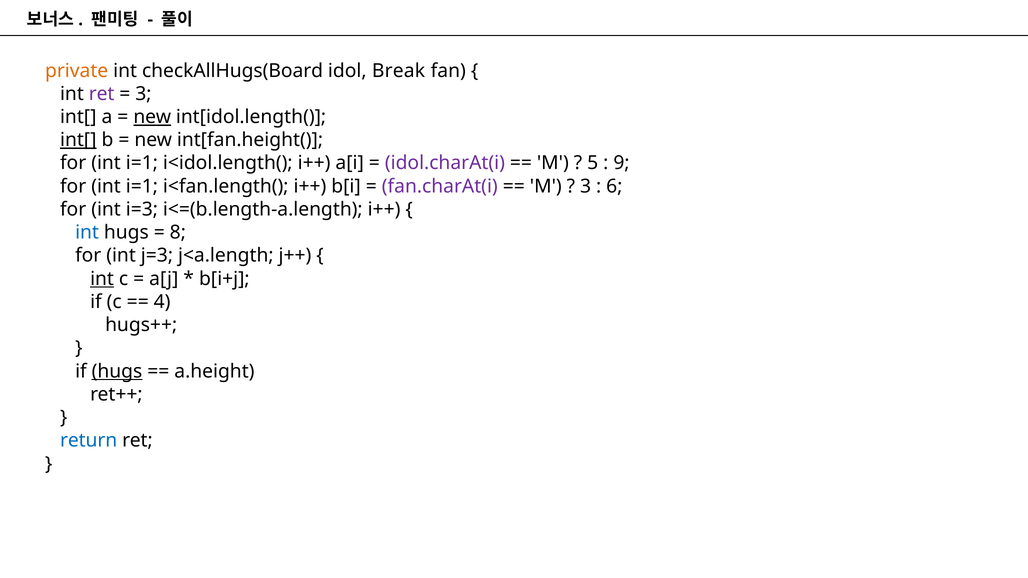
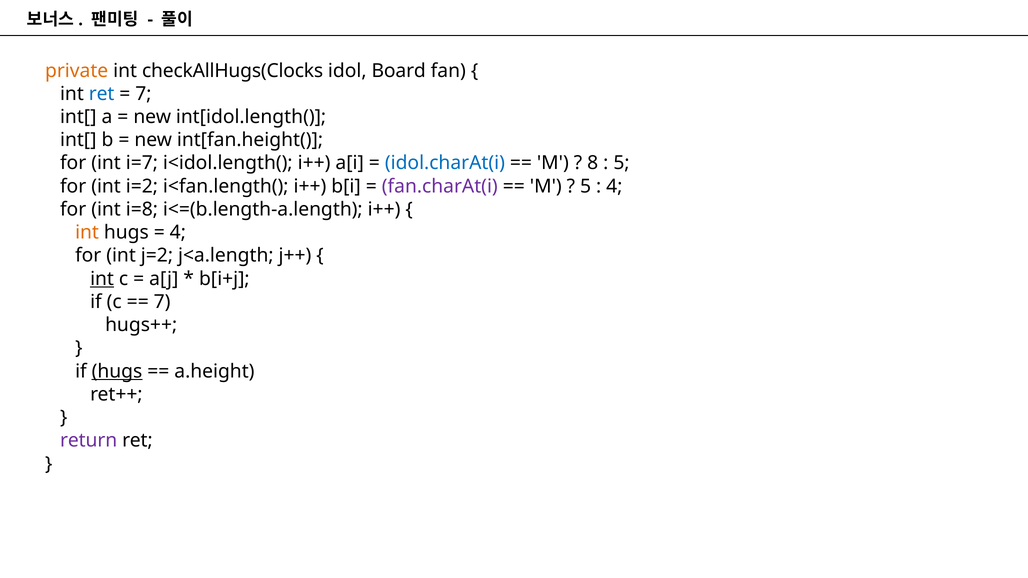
checkAllHugs(Board: checkAllHugs(Board -> checkAllHugs(Clocks (233, 71)
Break: Break -> Board (399, 71)
ret colour: purple -> blue (102, 94)
3: 3 -> 7 (143, 94)
new underline: present -> none (152, 117)
int[ underline: present -> none (78, 140)
i=1: i=1 -> i=7 (142, 163)
idol.charAt(i colour: purple -> blue (445, 163)
5: 5 -> 8 (593, 163)
9: 9 -> 5 (622, 163)
i=1: i=1 -> i=2 (142, 186)
3: 3 -> 5 (586, 186)
6: 6 -> 4 (614, 186)
i=3: i=3 -> i=8 (142, 209)
int colour: blue -> orange (87, 233)
8: 8 -> 4 (178, 233)
j=3: j=3 -> j=2 (157, 256)
4: 4 -> 7 (162, 302)
return colour: blue -> purple (89, 441)
